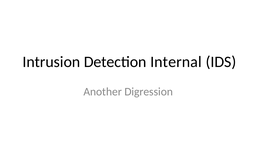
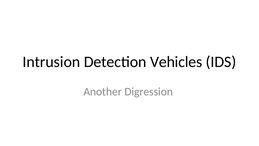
Internal: Internal -> Vehicles (176, 62)
